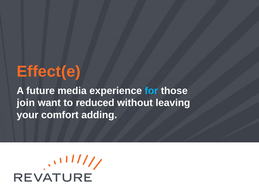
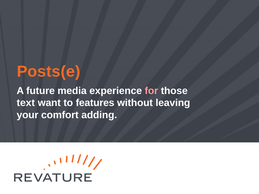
Effect(e: Effect(e -> Posts(e (49, 72)
for colour: light blue -> pink (151, 91)
join: join -> text (26, 103)
reduced: reduced -> features (95, 103)
